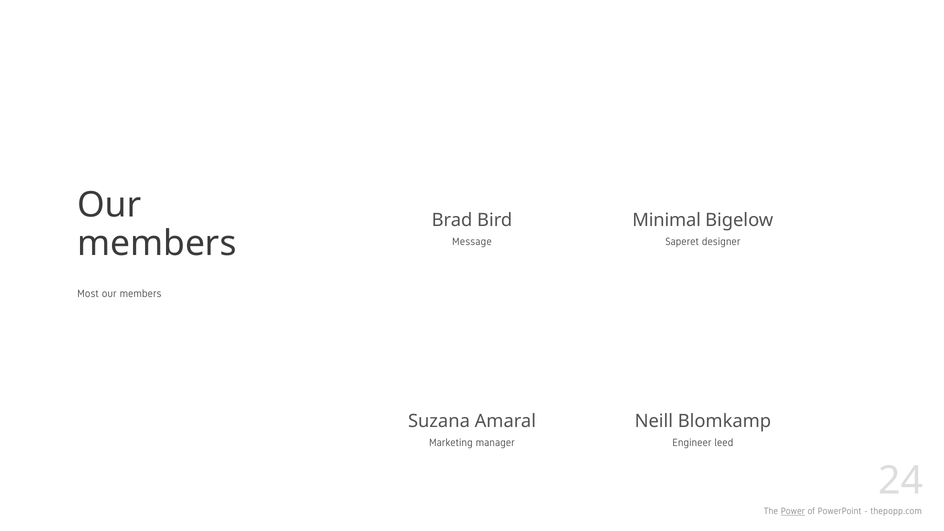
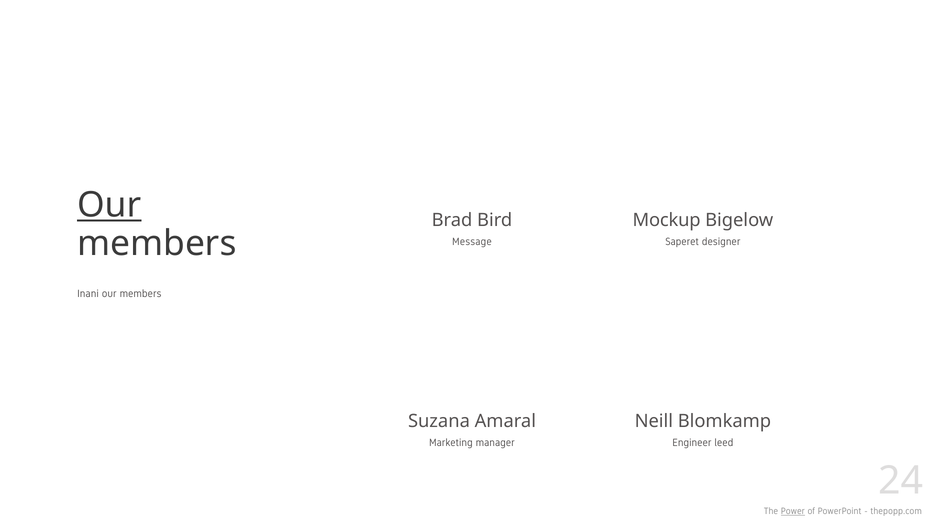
Our underline: none -> present (109, 205)
Minimal: Minimal -> Mockup (667, 220)
Most: Most -> Inani (88, 294)
